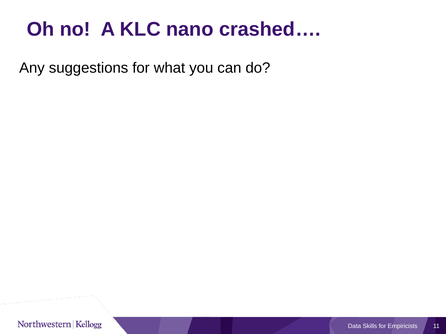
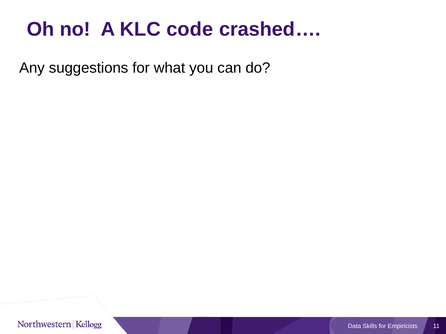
nano: nano -> code (190, 29)
